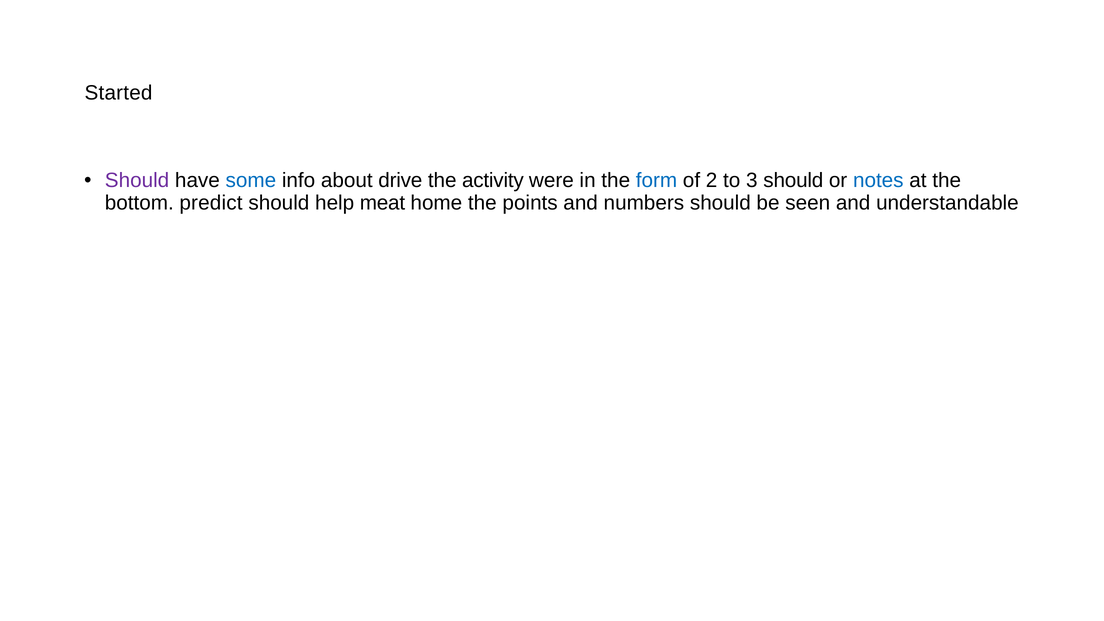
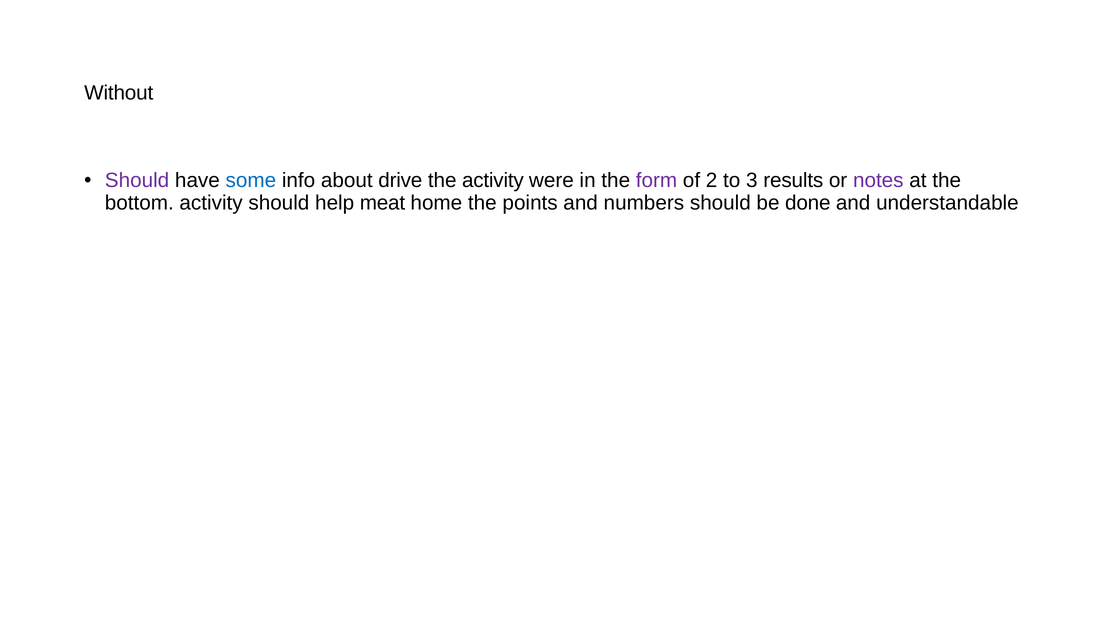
Started: Started -> Without (119, 93)
form colour: blue -> purple (657, 181)
3 should: should -> results (793, 181)
notes colour: blue -> purple (878, 181)
bottom predict: predict -> activity (211, 203)
seen: seen -> done (808, 203)
